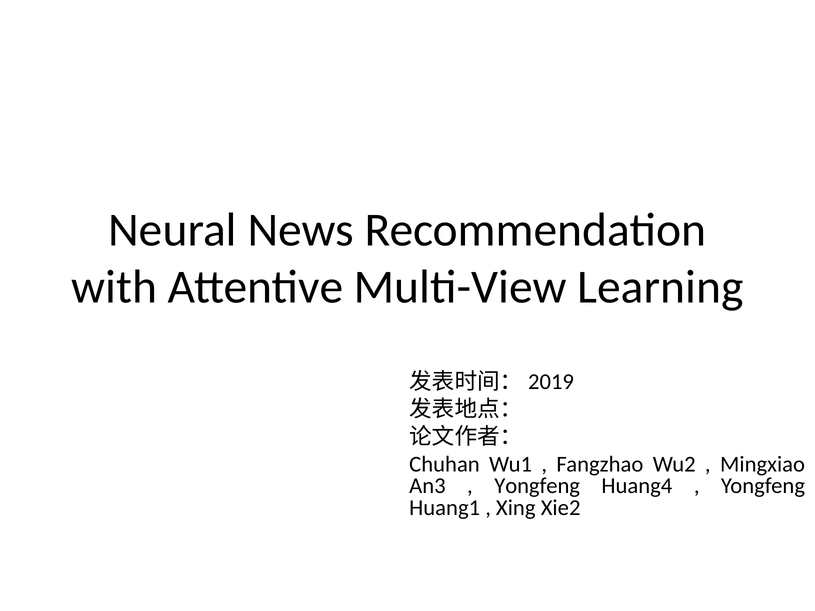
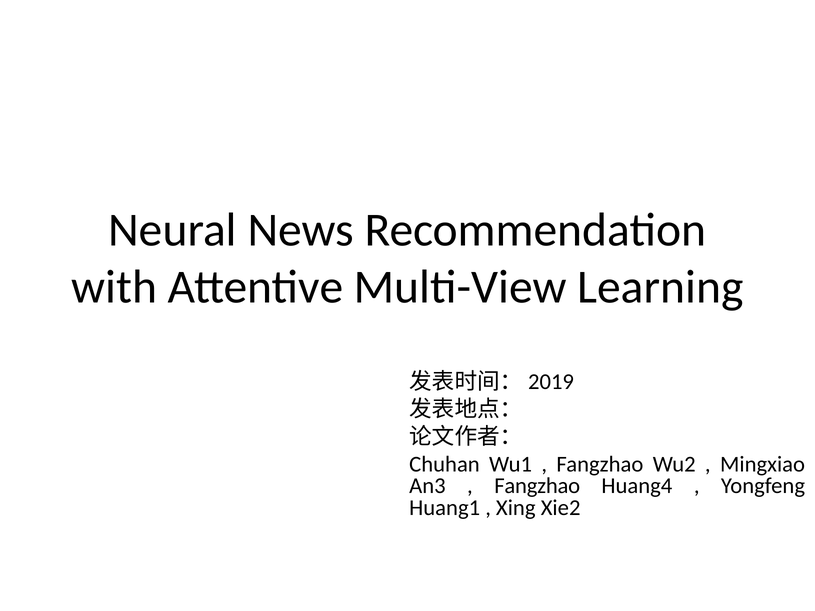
Yongfeng: Yongfeng -> Fangzhao (537, 486)
